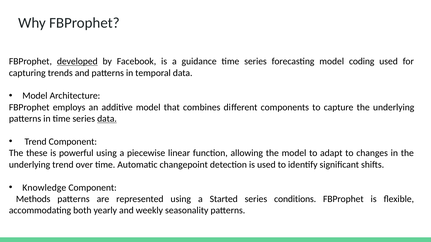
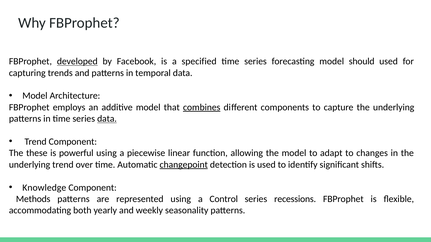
guidance: guidance -> specified (199, 62)
coding: coding -> should (362, 62)
combines underline: none -> present (202, 107)
changepoint underline: none -> present (184, 165)
Started: Started -> Control (224, 199)
conditions: conditions -> recessions (295, 199)
